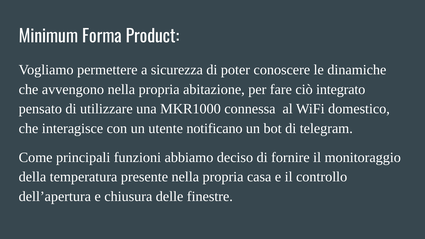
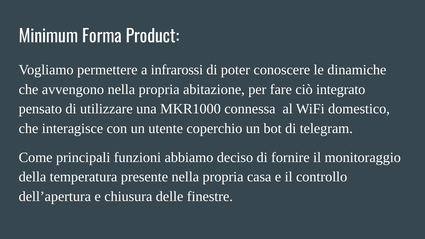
sicurezza: sicurezza -> infrarossi (177, 70)
notificano: notificano -> coperchio (214, 128)
